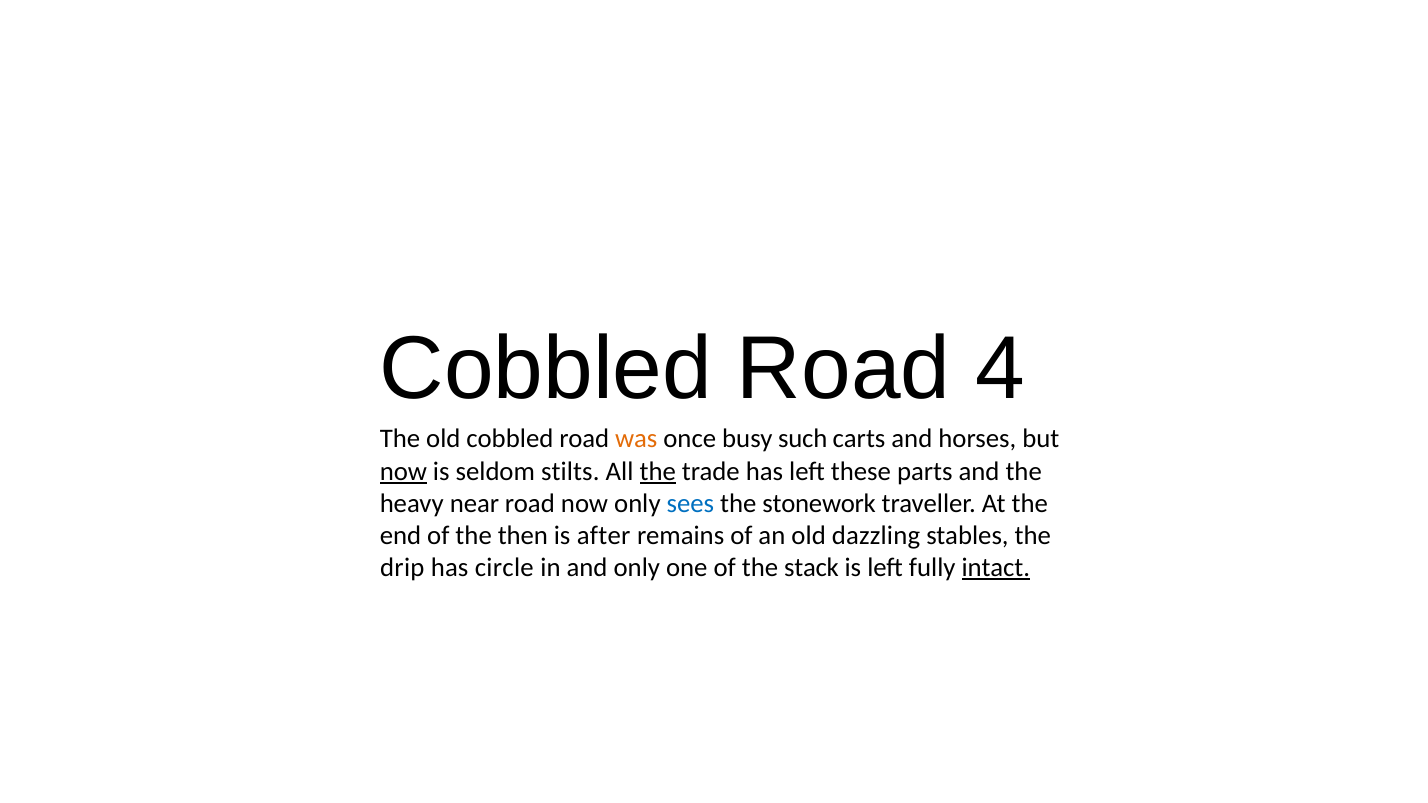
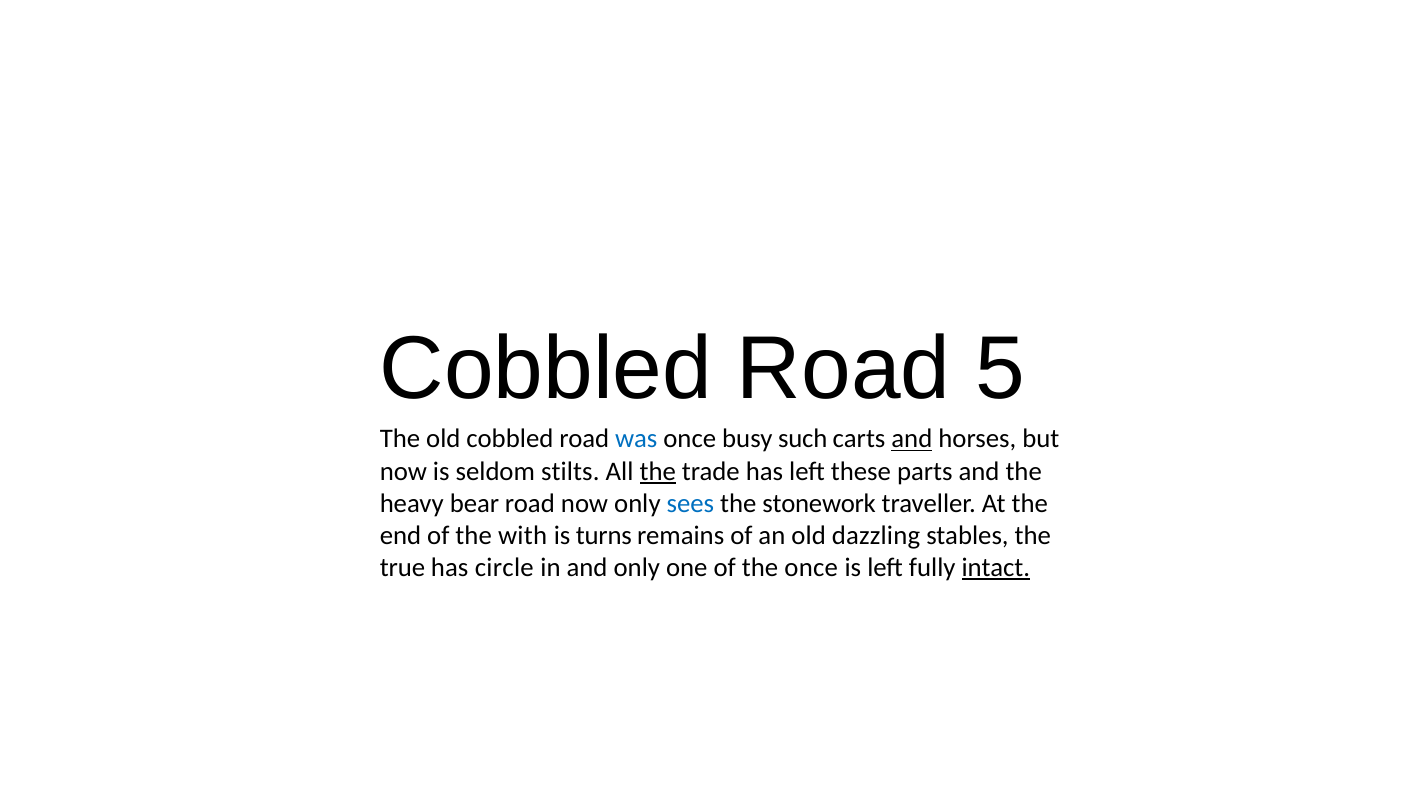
4: 4 -> 5 (1000, 369)
was colour: orange -> blue (636, 439)
and underline: none -> present (912, 439)
now underline: present -> none (403, 471)
near: near -> bear (475, 504)
then: then -> with (523, 536)
after: after -> turns (604, 536)
drip: drip -> true (403, 568)
the stack: stack -> once (811, 568)
